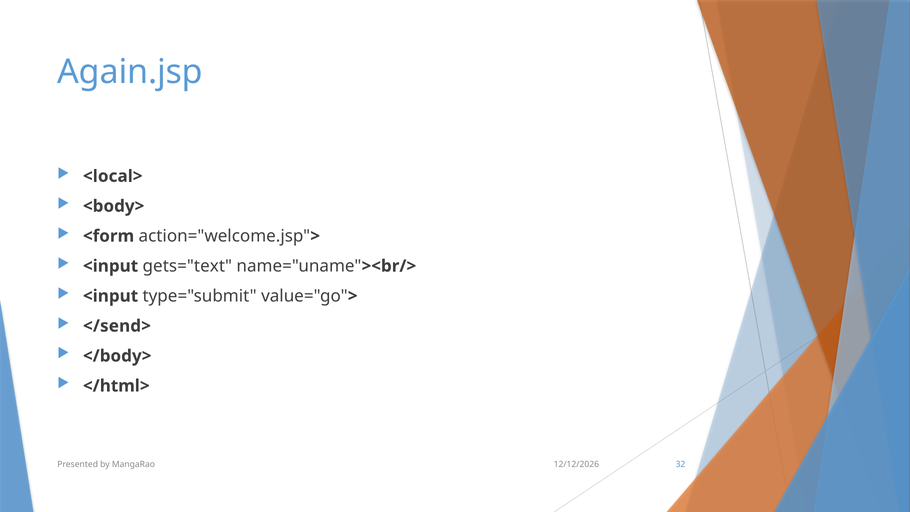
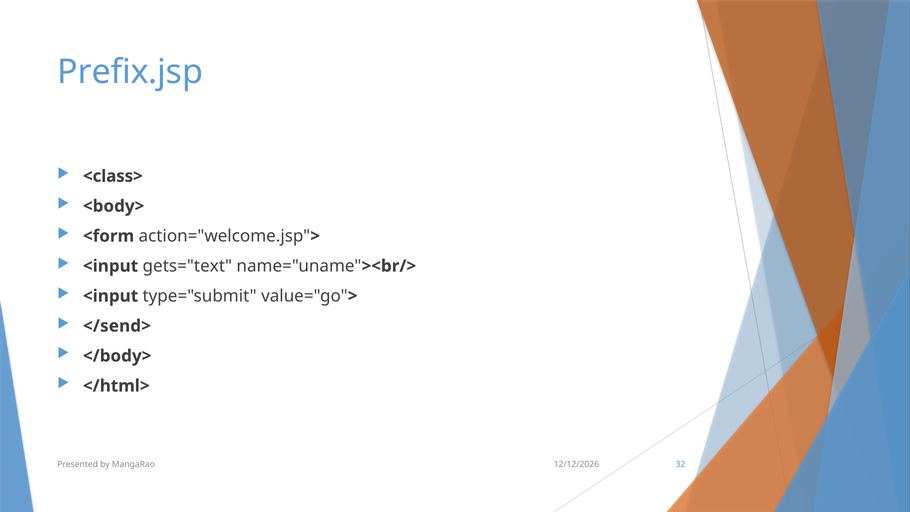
Again.jsp: Again.jsp -> Prefix.jsp (130, 72)
<local>: <local> -> <class> (113, 176)
